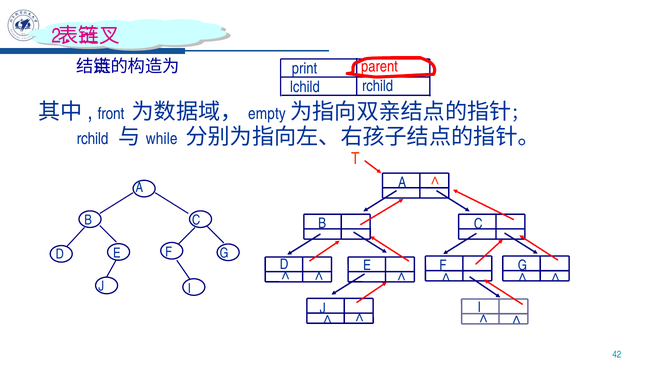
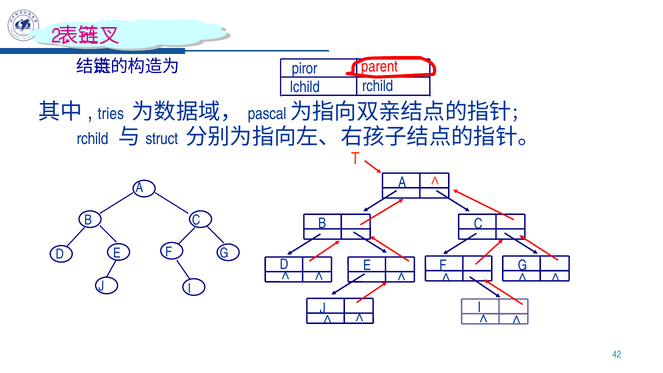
print: print -> piror (305, 68)
front: front -> tries (111, 114)
empty: empty -> pascal (267, 114)
while: while -> struct (162, 139)
